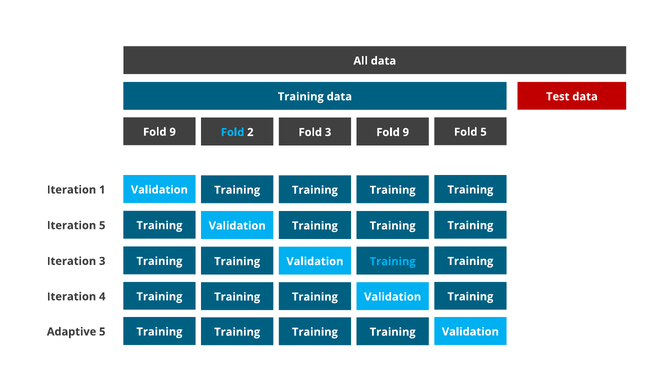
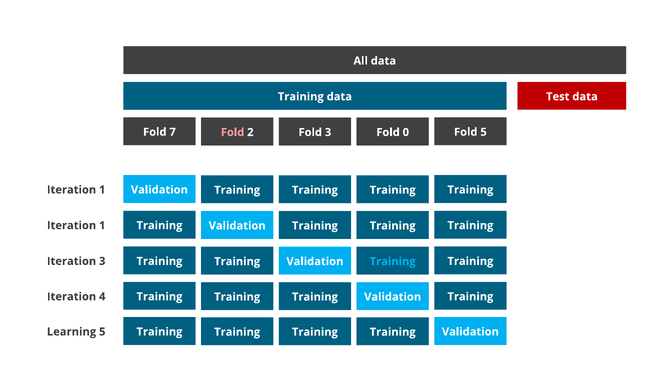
9: 9 -> 7 (173, 132)
Fold colour: light blue -> pink (233, 132)
2 Fold 9: 9 -> 0 (406, 132)
5: 5 -> 1 (102, 225)
Adaptive: Adaptive -> Learning (72, 331)
